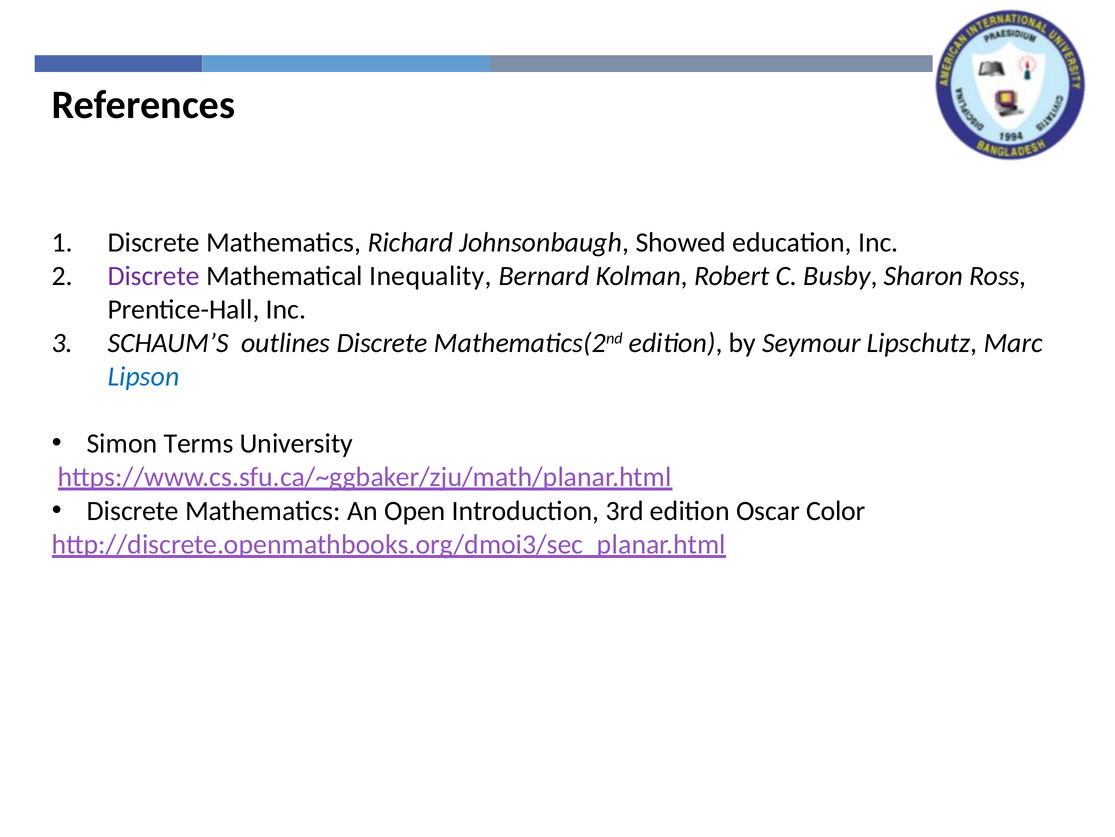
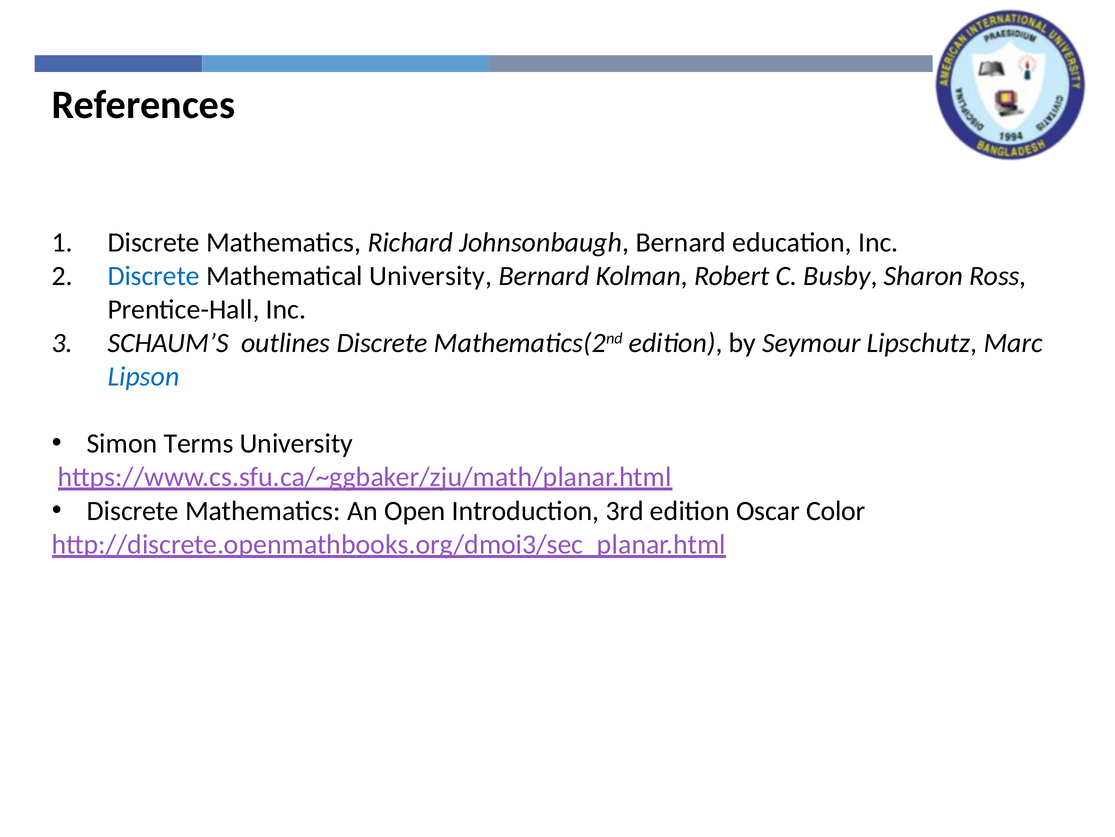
Johnsonbaugh Showed: Showed -> Bernard (681, 242)
Discrete colour: purple -> blue (154, 276)
Mathematical Inequality: Inequality -> University (431, 276)
